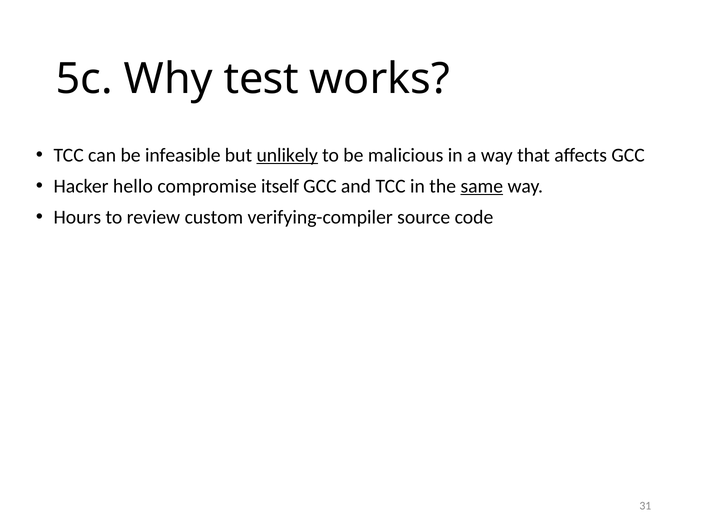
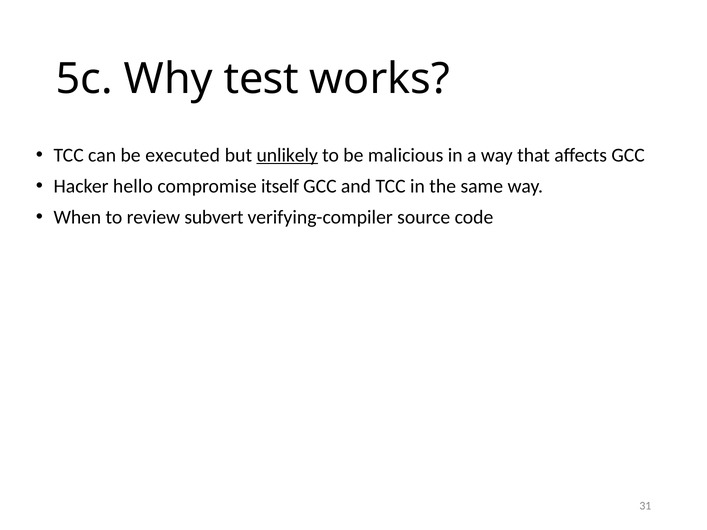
infeasible: infeasible -> executed (183, 155)
same underline: present -> none (482, 186)
Hours: Hours -> When (77, 217)
custom: custom -> subvert (214, 217)
